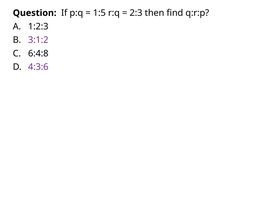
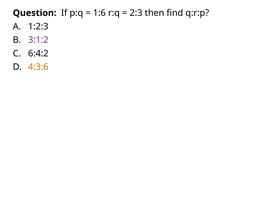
1:5: 1:5 -> 1:6 (99, 13)
6:4:8: 6:4:8 -> 6:4:2 (38, 54)
4:3:6 colour: purple -> orange (38, 67)
